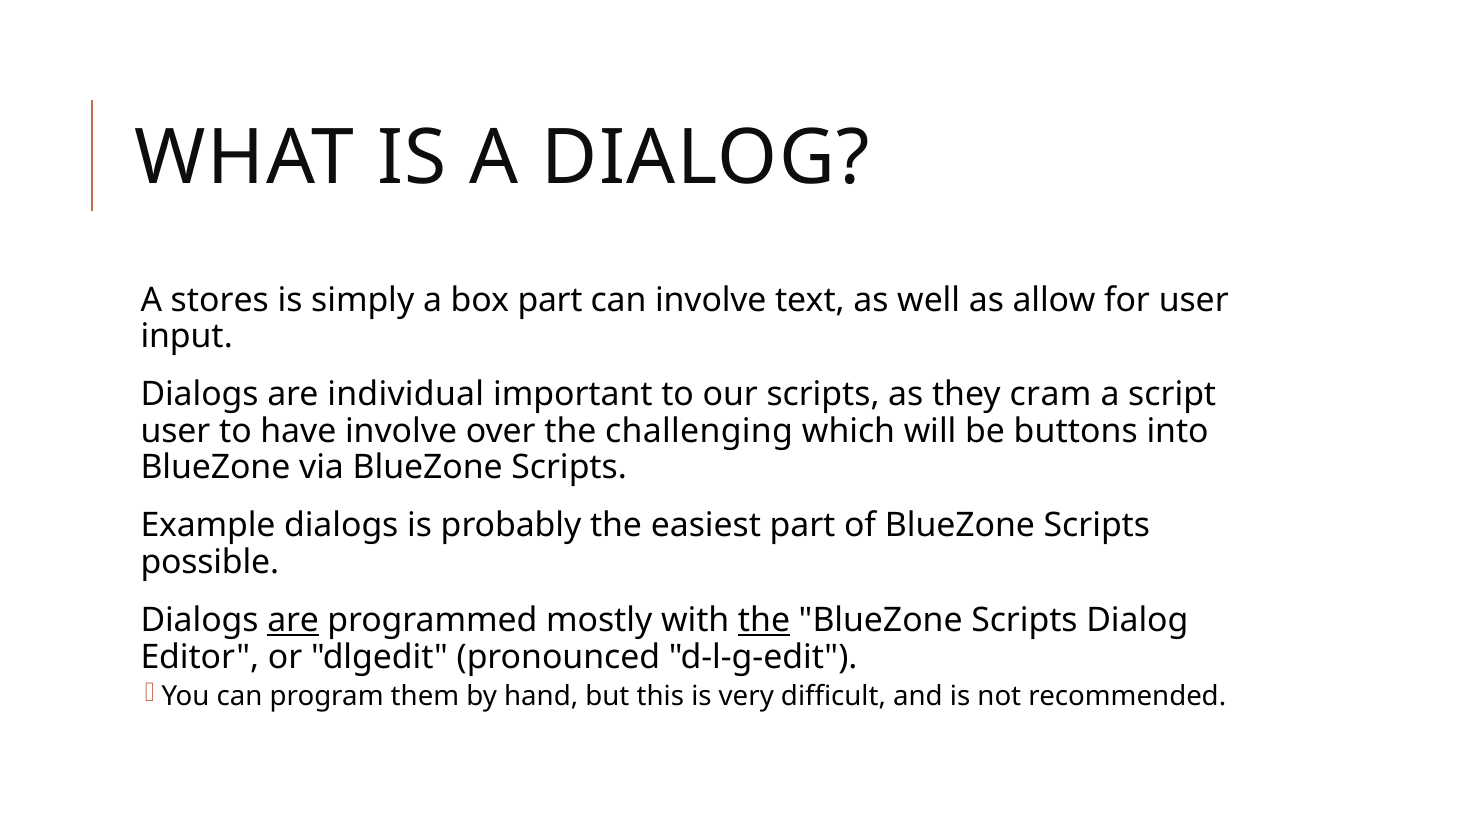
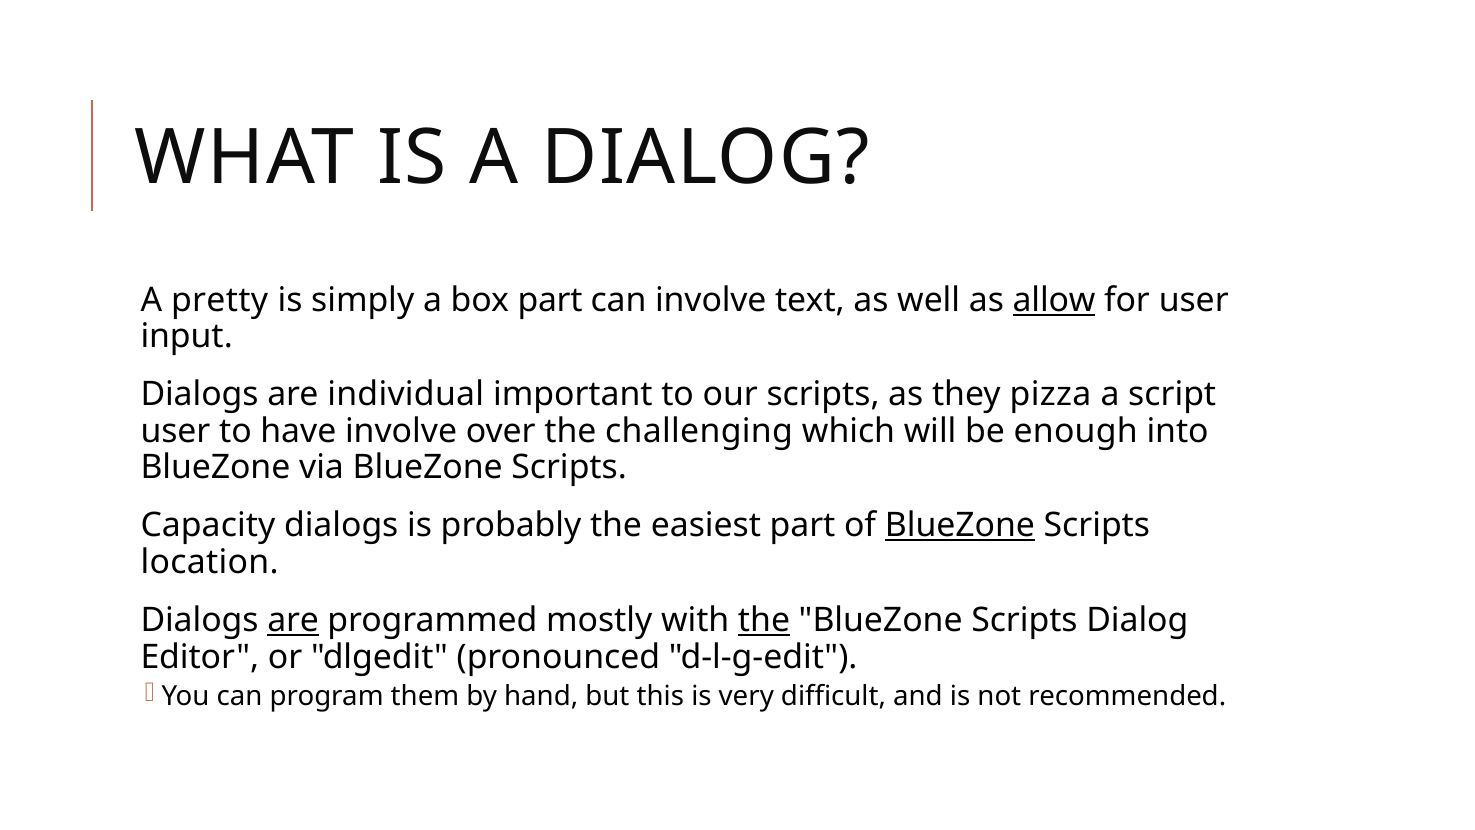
stores: stores -> pretty (220, 300)
allow underline: none -> present (1054, 300)
cram: cram -> pizza (1051, 395)
buttons: buttons -> enough (1076, 431)
Example: Example -> Capacity (208, 526)
BlueZone underline: none -> present (960, 526)
possible: possible -> location (210, 562)
